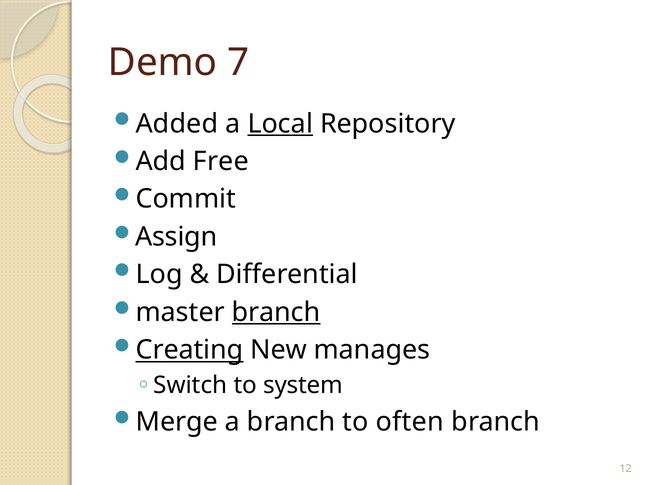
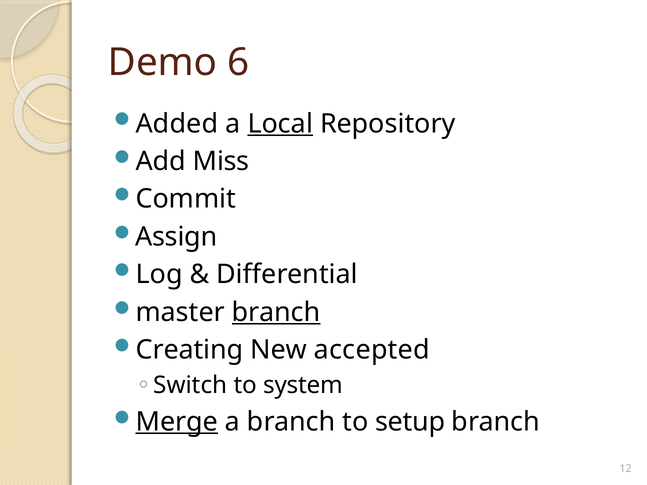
7: 7 -> 6 (238, 63)
Free: Free -> Miss (221, 161)
Creating underline: present -> none (190, 350)
manages: manages -> accepted (372, 350)
Merge underline: none -> present (177, 422)
often: often -> setup (410, 422)
